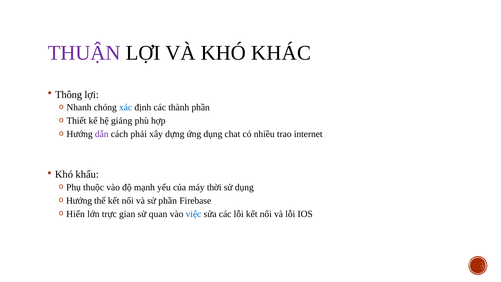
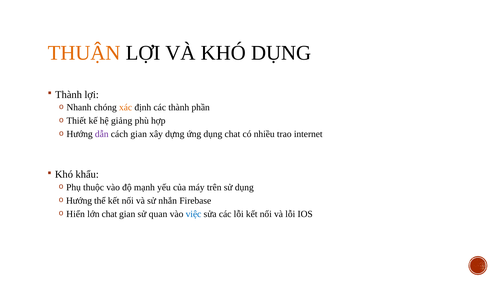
THUẬN colour: purple -> orange (84, 53)
KHÓ KHÁC: KHÁC -> DỤNG (281, 53)
Thông: Thông -> Thành (69, 95)
xác colour: blue -> orange (126, 107)
cách phải: phải -> gian (139, 134)
thời: thời -> trên (214, 187)
sử phần: phần -> nhắn (168, 201)
lớn trực: trực -> chat (109, 214)
